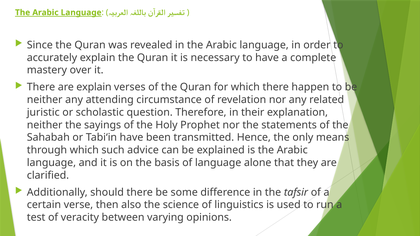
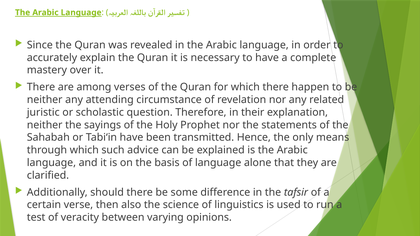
are explain: explain -> among (94, 87)
